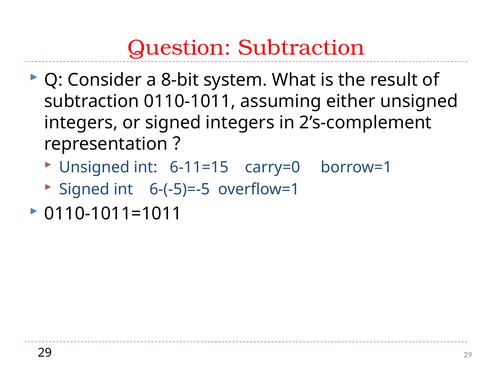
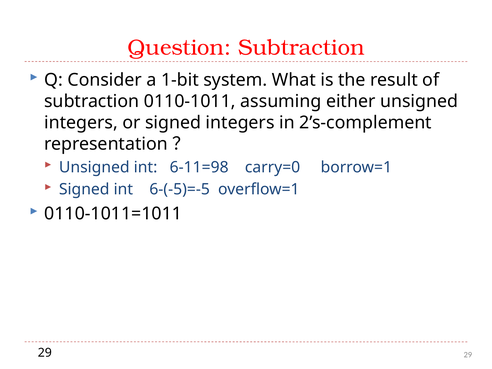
8-bit: 8-bit -> 1-bit (180, 80)
6-11=15: 6-11=15 -> 6-11=98 (199, 167)
